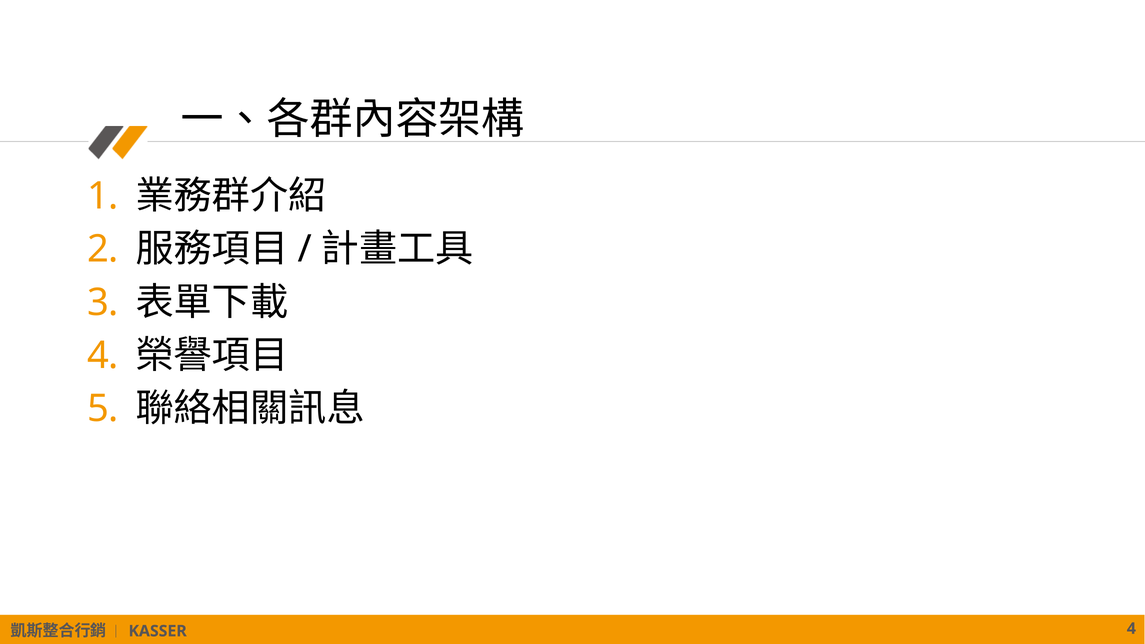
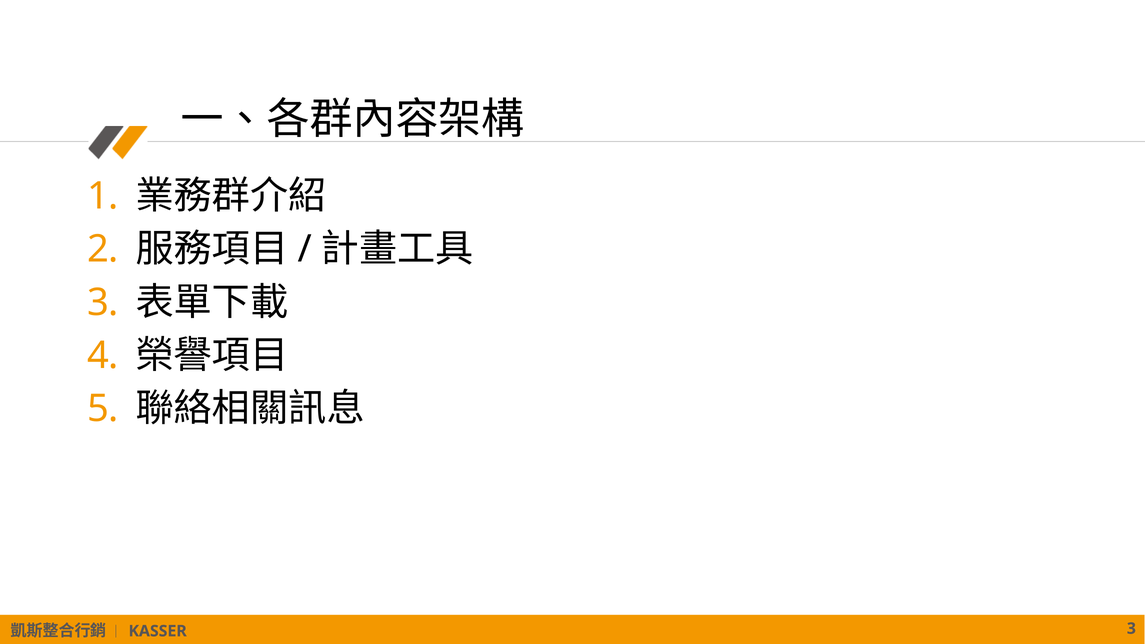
4: 4 -> 3 (1131, 629)
